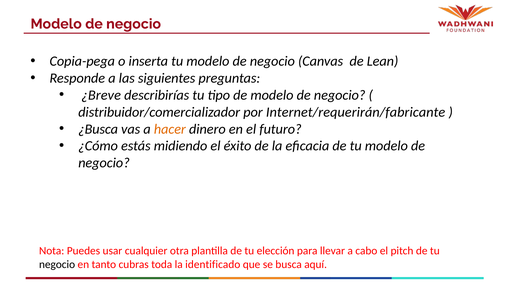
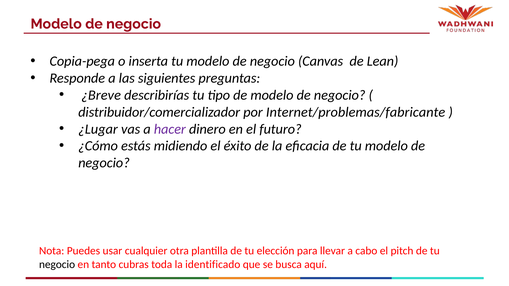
Internet/requerirán/fabricante: Internet/requerirán/fabricante -> Internet/problemas/fabricante (356, 112)
¿Busca: ¿Busca -> ¿Lugar (98, 129)
hacer colour: orange -> purple (170, 129)
